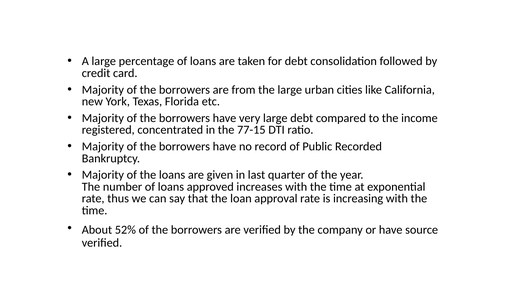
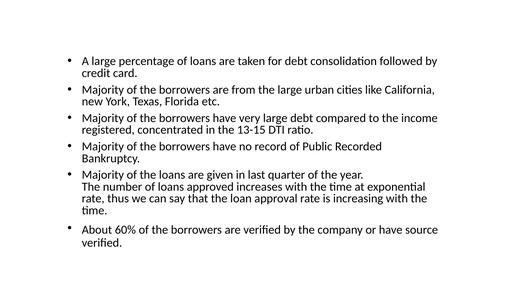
77-15: 77-15 -> 13-15 (251, 130)
52%: 52% -> 60% (125, 230)
